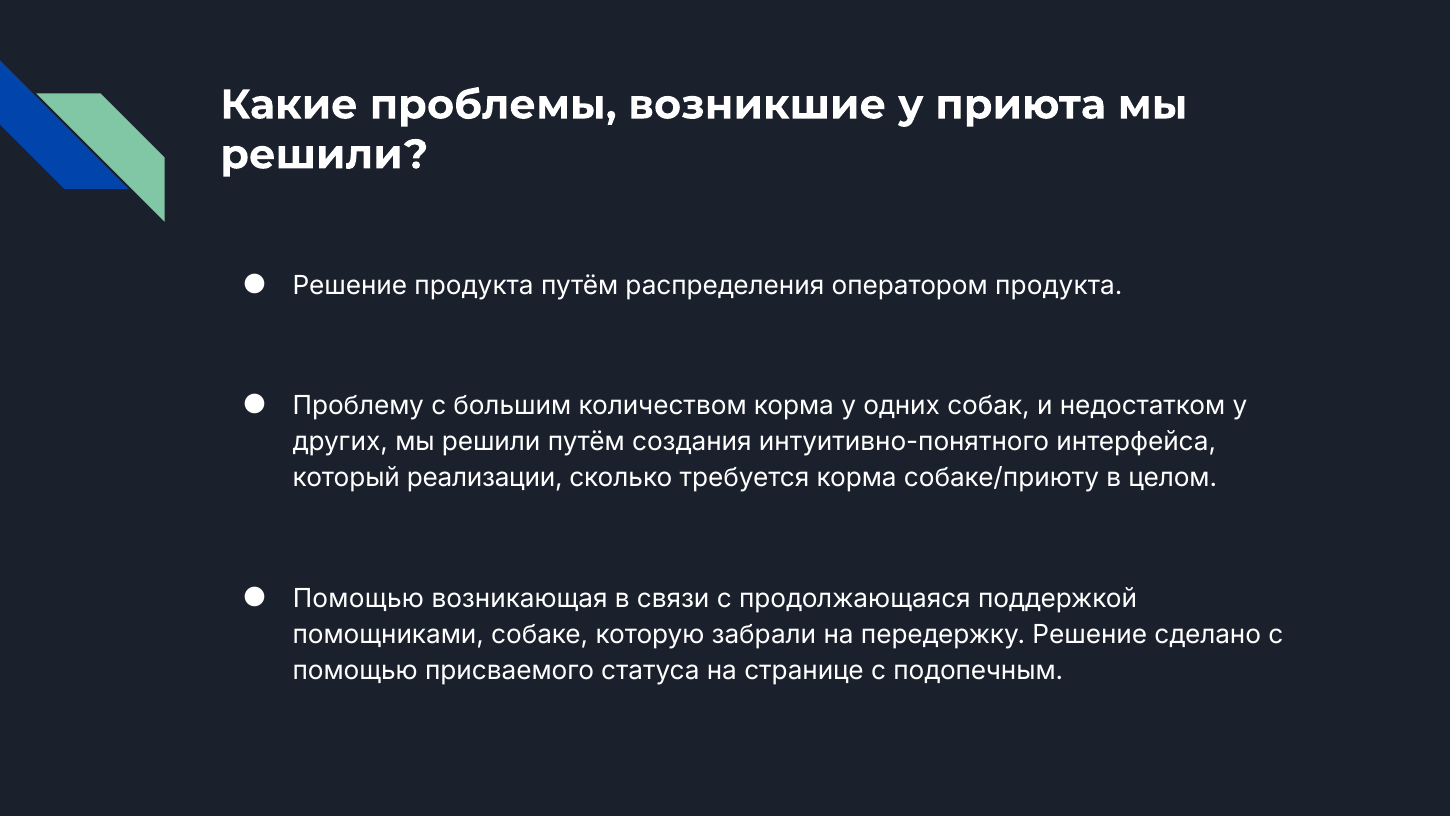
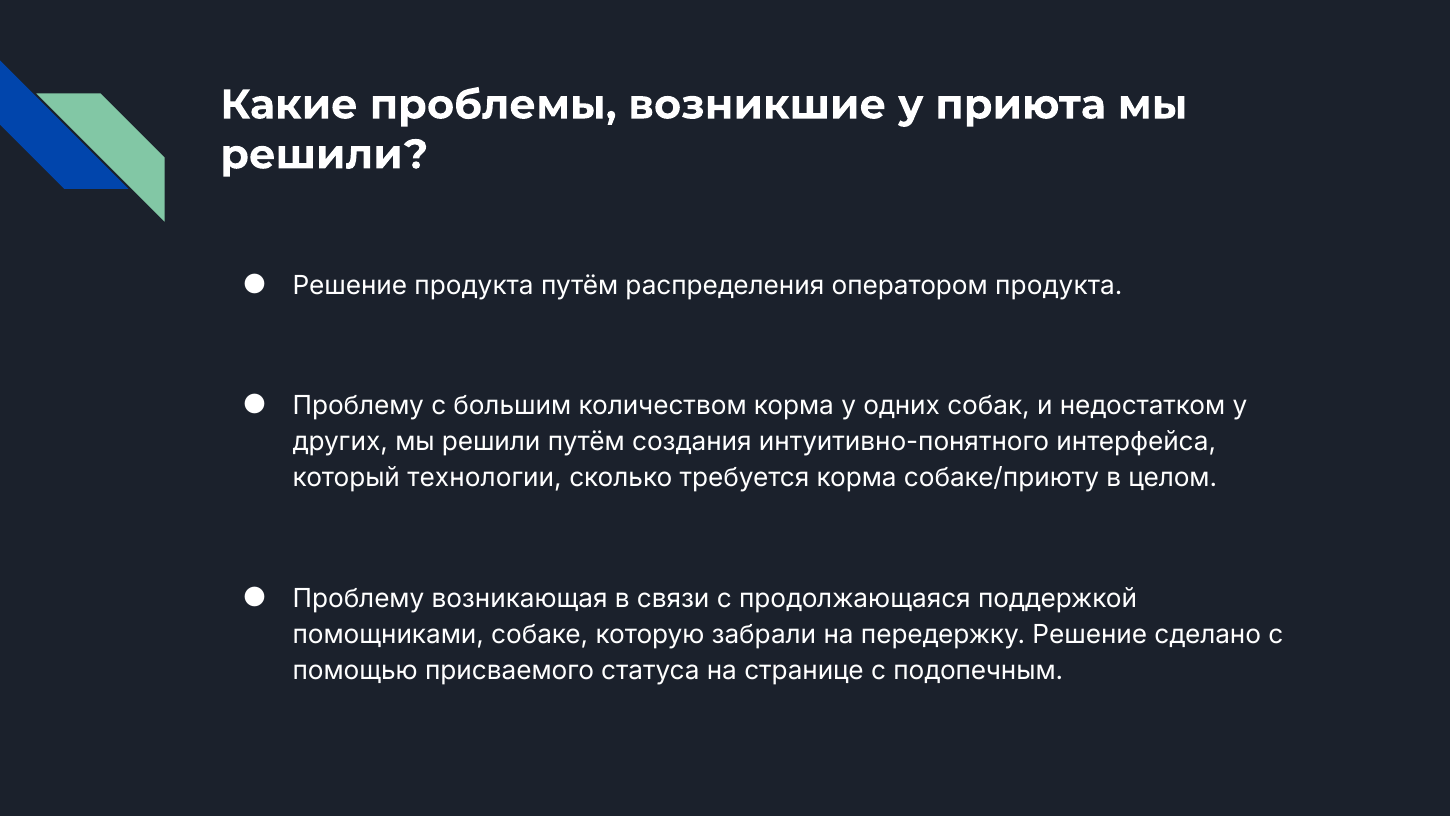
реализации: реализации -> технологии (485, 478)
Помощью: Помощью -> Проблему (359, 599)
